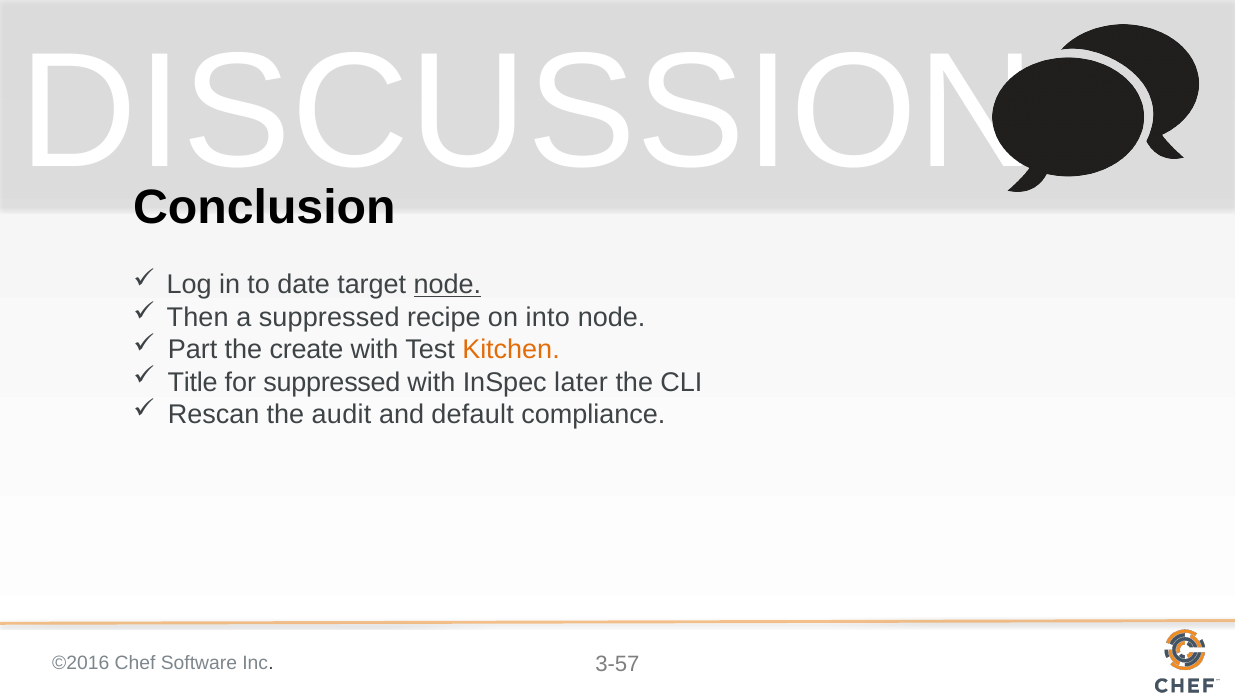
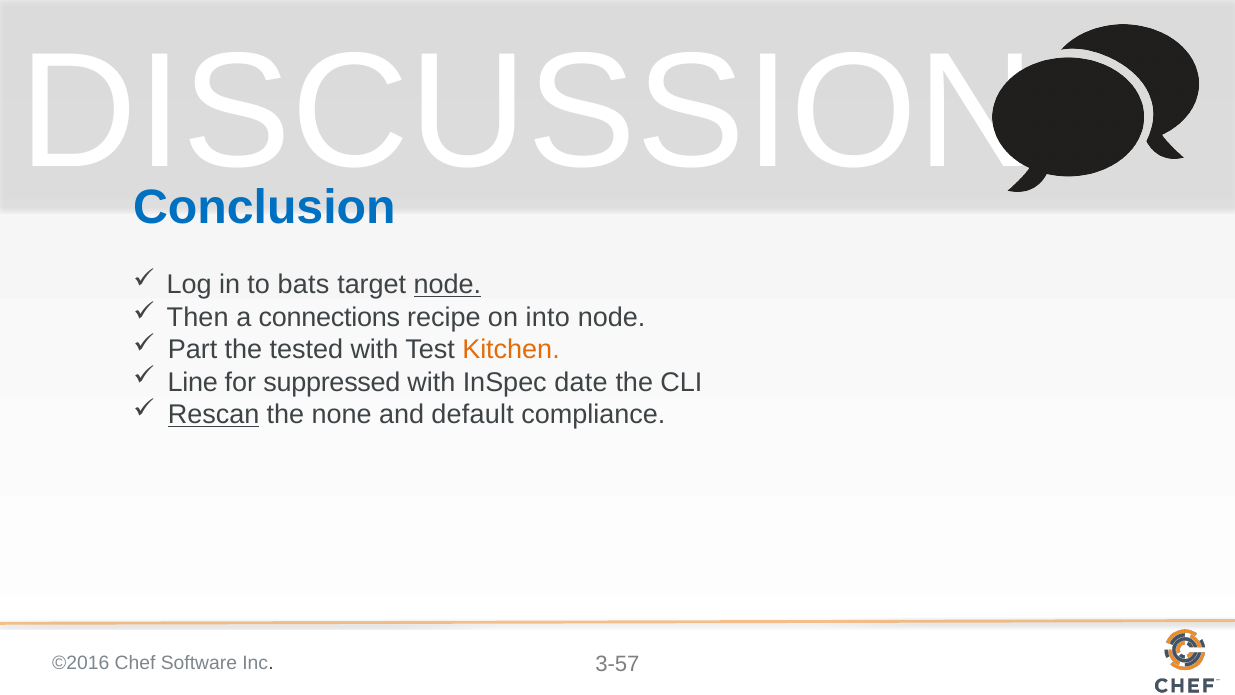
Conclusion colour: black -> blue (264, 207)
date: date -> bats (303, 285)
a suppressed: suppressed -> connections (329, 317)
create: create -> tested (306, 350)
Title: Title -> Line (193, 382)
later: later -> date (581, 382)
Rescan underline: none -> present (214, 415)
audit: audit -> none (342, 415)
